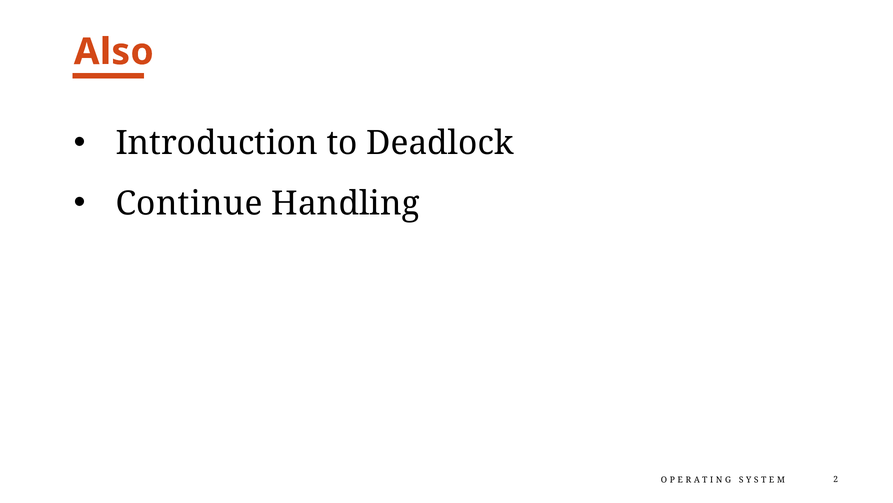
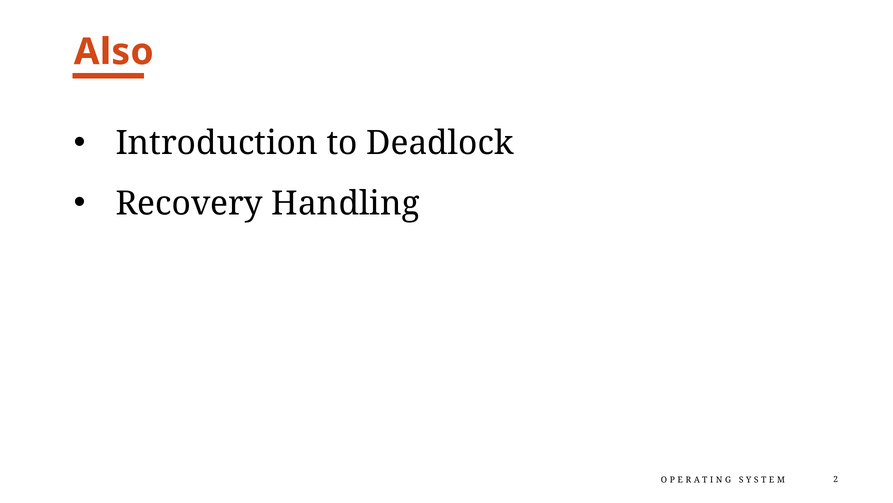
Continue: Continue -> Recovery (189, 203)
